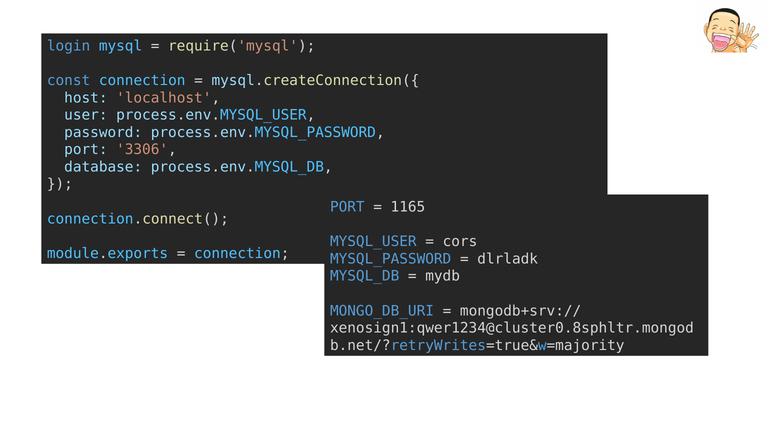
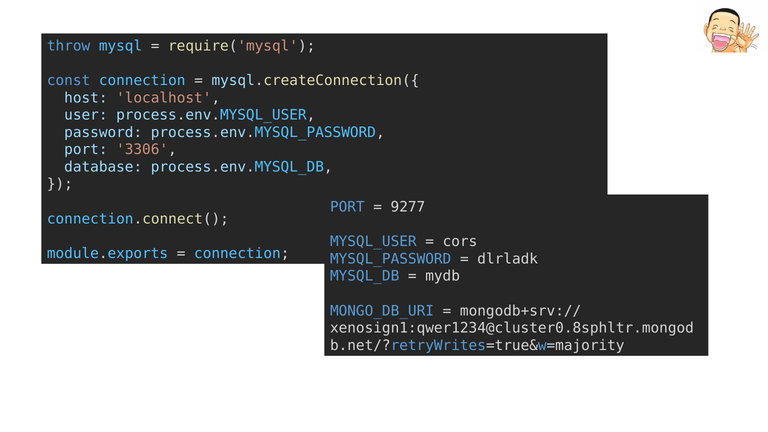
login: login -> throw (69, 46)
1165: 1165 -> 9277 (408, 207)
